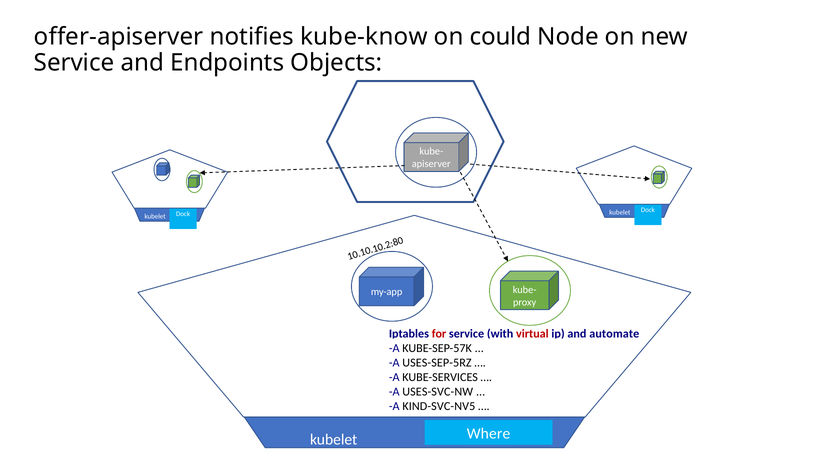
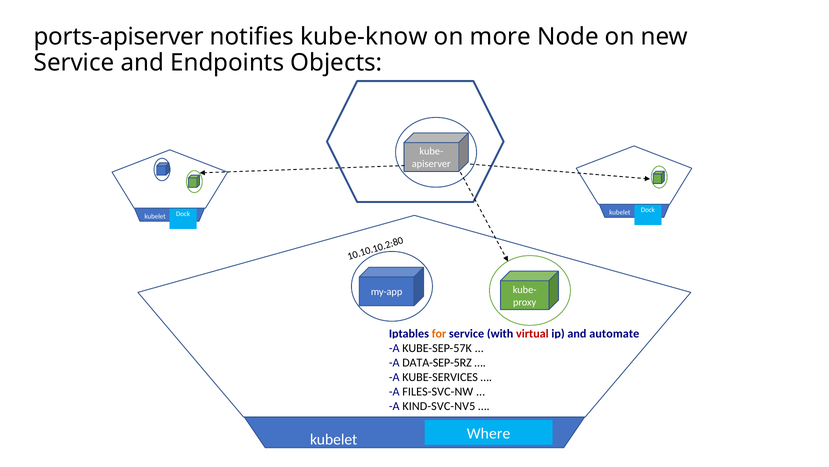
offer-apiserver: offer-apiserver -> ports-apiserver (119, 37)
could: could -> more (500, 37)
for colour: red -> orange (439, 333)
USES-SEP-5RZ: USES-SEP-5RZ -> DATA-SEP-5RZ (437, 362)
USES-SVC-NW: USES-SVC-NW -> FILES-SVC-NW (438, 391)
